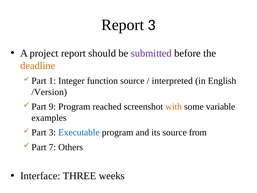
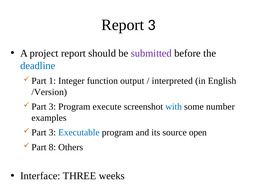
deadline colour: orange -> blue (38, 66)
function source: source -> output (132, 81)
9: 9 -> 3 (52, 107)
reached: reached -> execute (107, 107)
with colour: orange -> blue (174, 107)
variable: variable -> number (220, 107)
from: from -> open (198, 132)
7: 7 -> 8 (52, 147)
